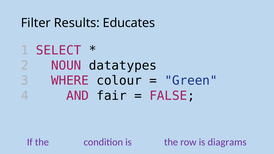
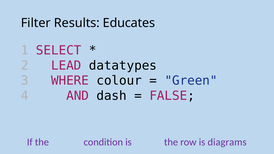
NOUN: NOUN -> LEAD (66, 66)
fair: fair -> dash (112, 96)
